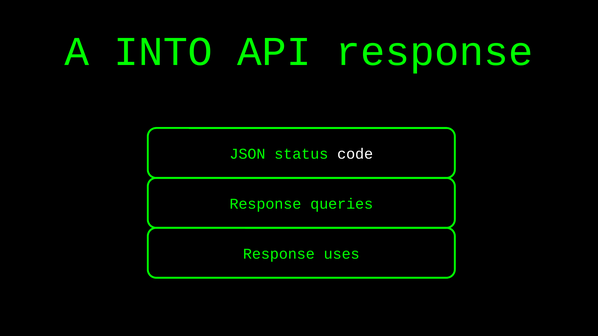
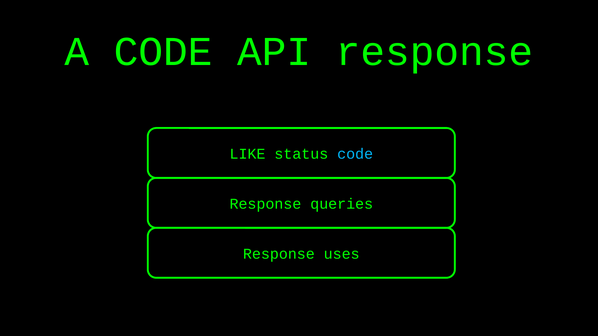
A INTO: INTO -> CODE (163, 52)
JSON: JSON -> LIKE (247, 154)
code colour: white -> light blue (355, 154)
